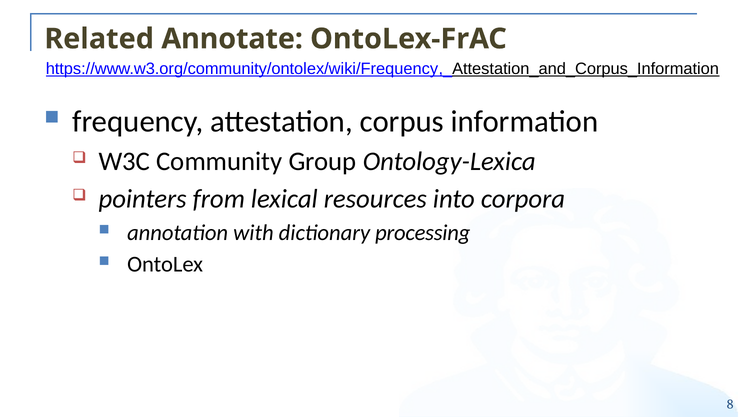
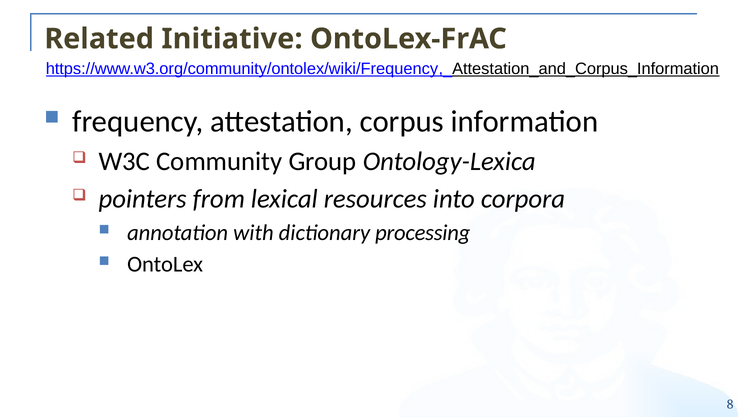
Annotate: Annotate -> Initiative (232, 39)
